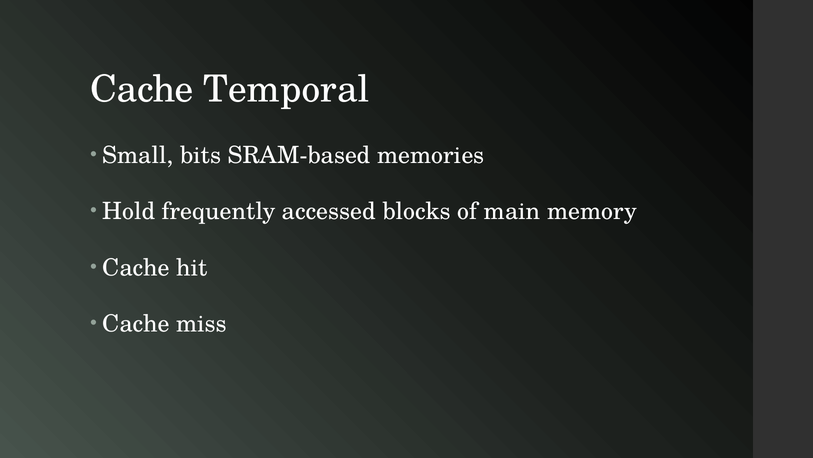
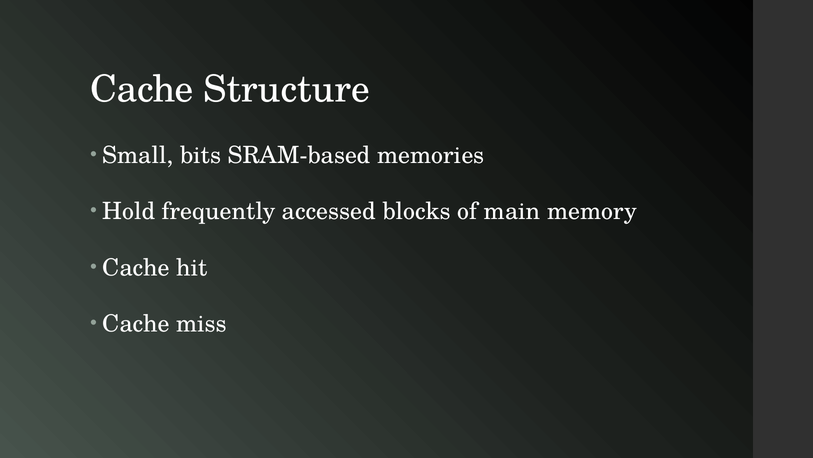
Temporal: Temporal -> Structure (286, 89)
